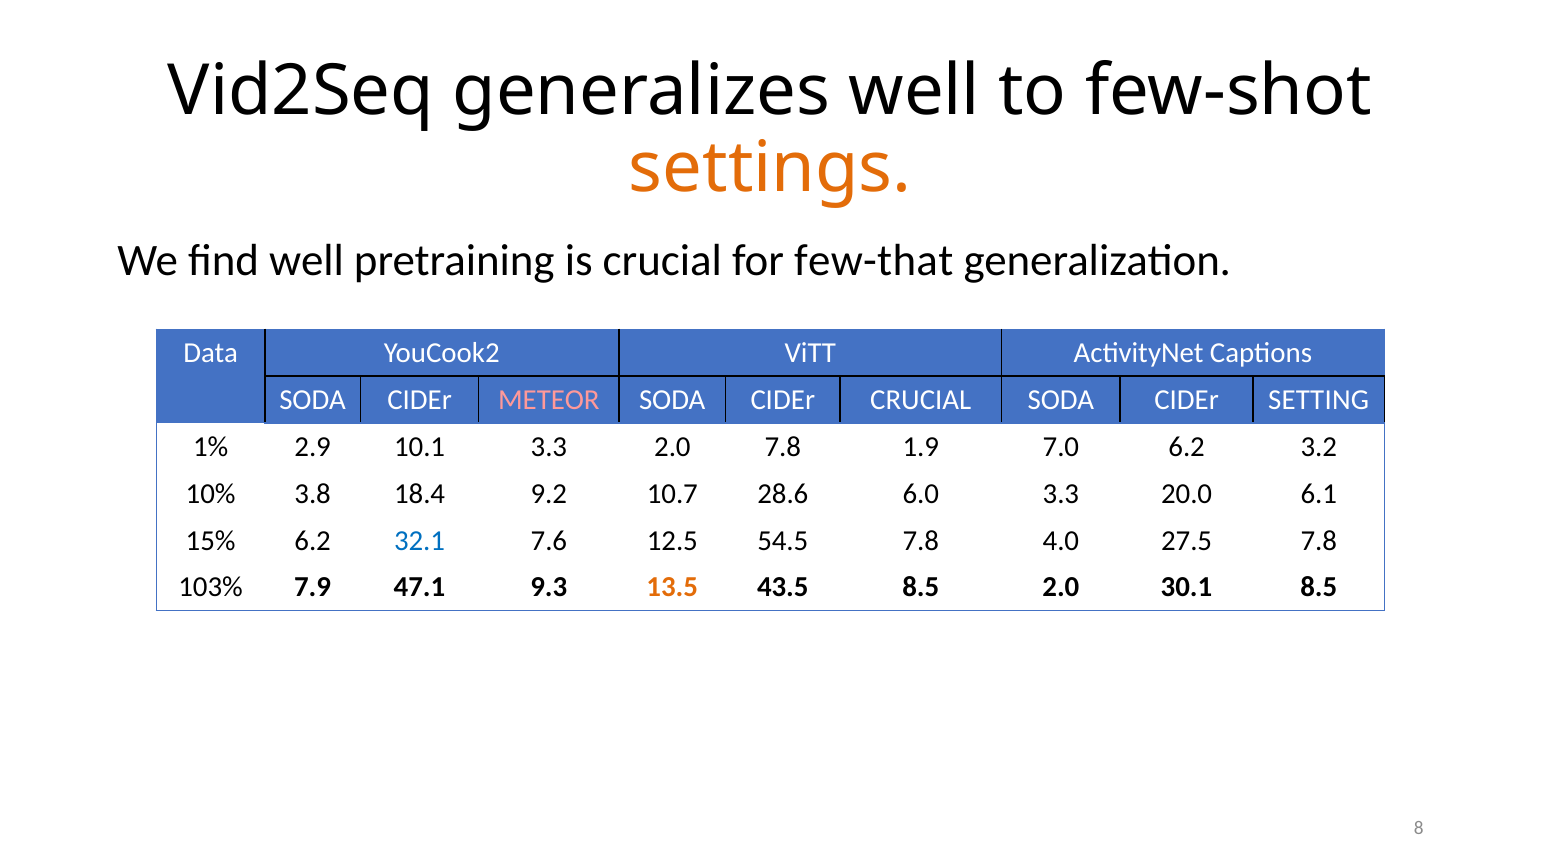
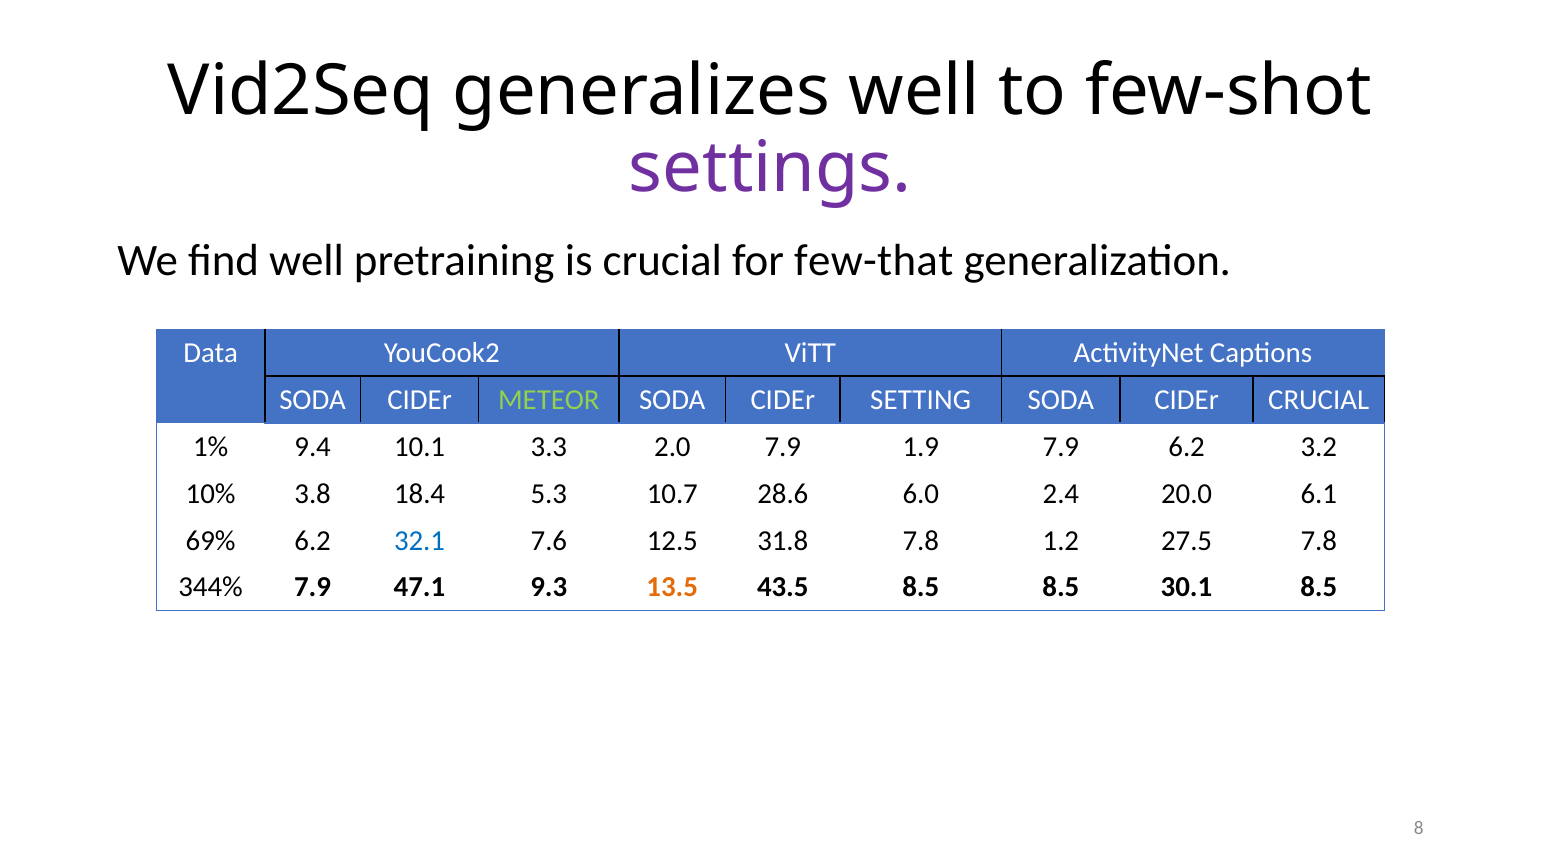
settings colour: orange -> purple (770, 168)
METEOR colour: pink -> light green (549, 400)
CIDEr CRUCIAL: CRUCIAL -> SETTING (921, 400)
CIDEr SETTING: SETTING -> CRUCIAL (1319, 400)
2.9: 2.9 -> 9.4 (313, 447)
2.0 7.8: 7.8 -> 7.9 (783, 447)
1.9 7.0: 7.0 -> 7.9 (1061, 447)
9.2: 9.2 -> 5.3 (549, 494)
6.0 3.3: 3.3 -> 2.4 (1061, 494)
15%: 15% -> 69% (211, 540)
54.5: 54.5 -> 31.8 (783, 540)
4.0: 4.0 -> 1.2 (1061, 540)
103%: 103% -> 344% (211, 587)
8.5 2.0: 2.0 -> 8.5 (1061, 587)
